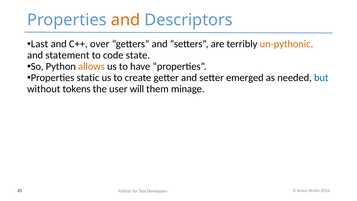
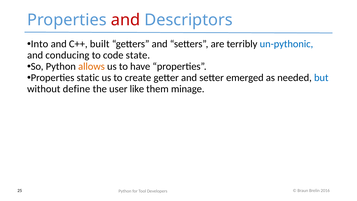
and colour: orange -> red (125, 20)
Last: Last -> Into (40, 44)
over: over -> built (100, 44)
un-pythonic colour: orange -> blue (286, 44)
statement: statement -> conducing (67, 55)
tokens: tokens -> define (76, 89)
will: will -> like (137, 89)
